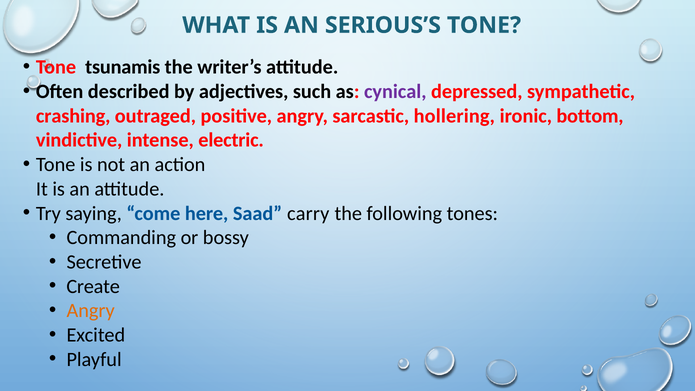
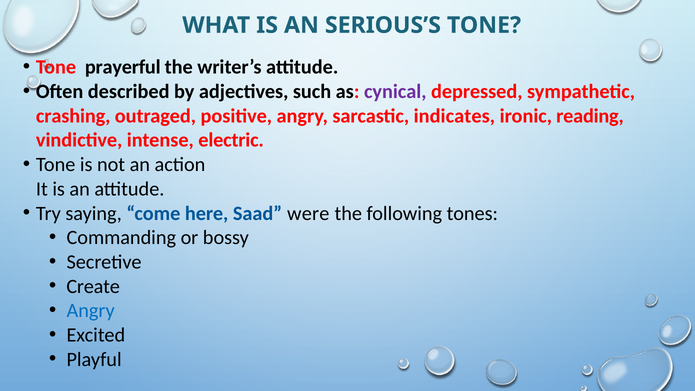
tsunamis: tsunamis -> prayerful (123, 67)
hollering: hollering -> indicates (454, 116)
bottom: bottom -> reading (590, 116)
carry: carry -> were (308, 213)
Angry colour: orange -> blue (91, 311)
